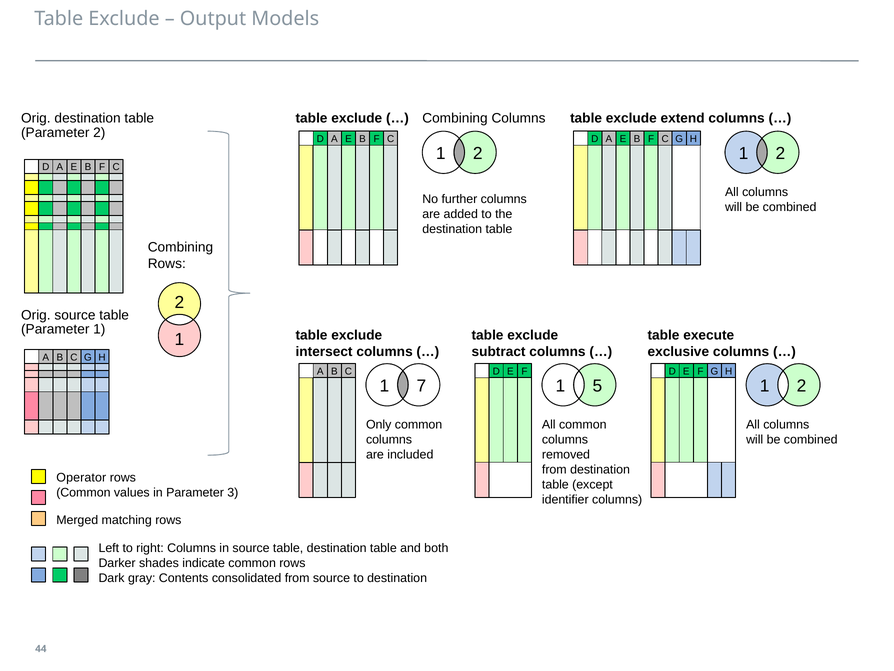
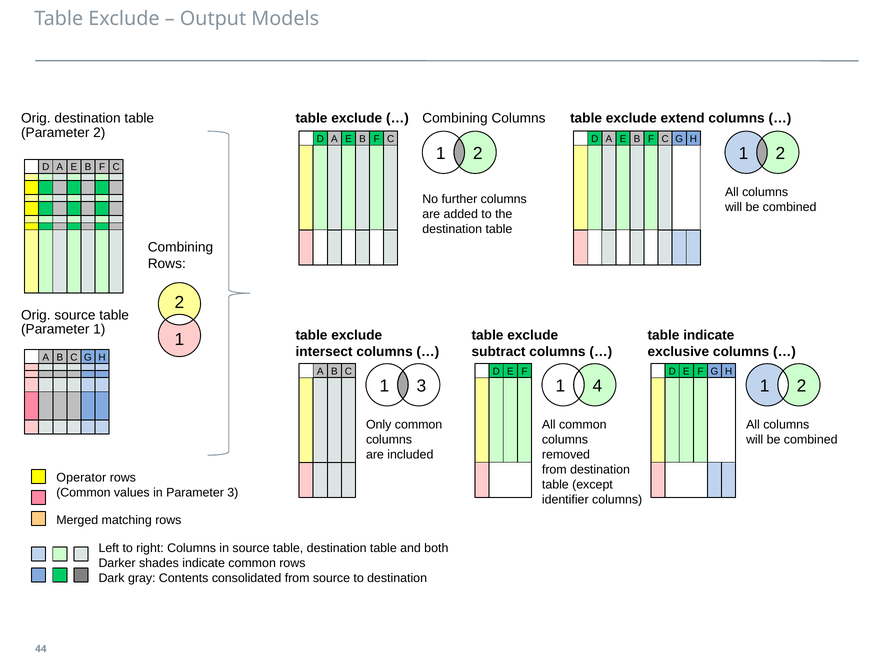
table execute: execute -> indicate (709, 335)
1 7: 7 -> 3 (421, 386)
5: 5 -> 4 (597, 386)
